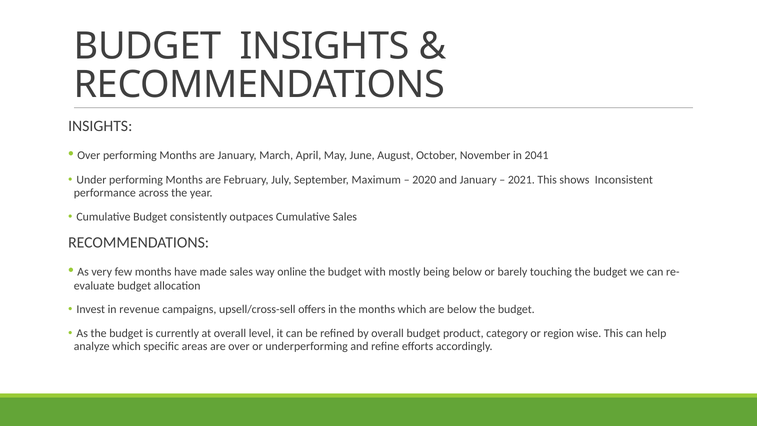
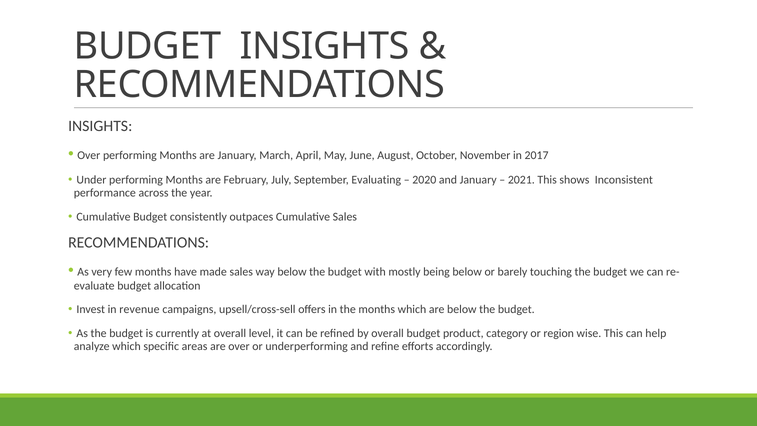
2041: 2041 -> 2017 (537, 155)
Maximum: Maximum -> Evaluating (376, 180)
way online: online -> below (292, 272)
